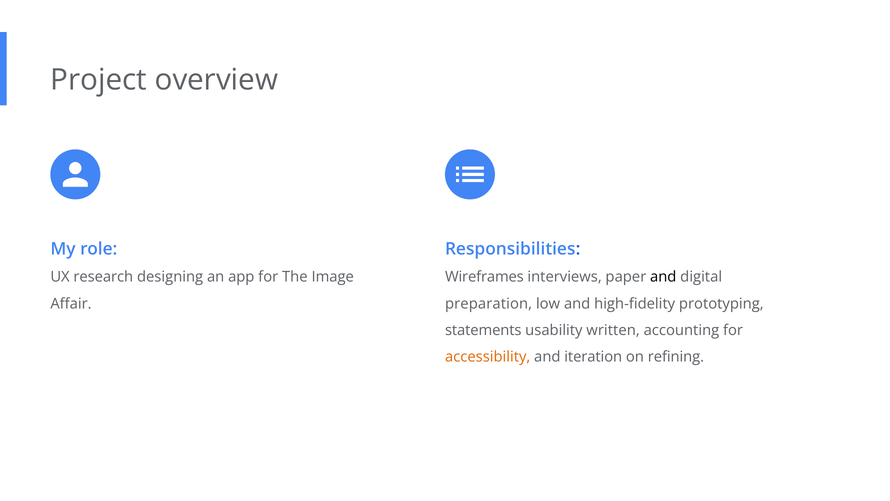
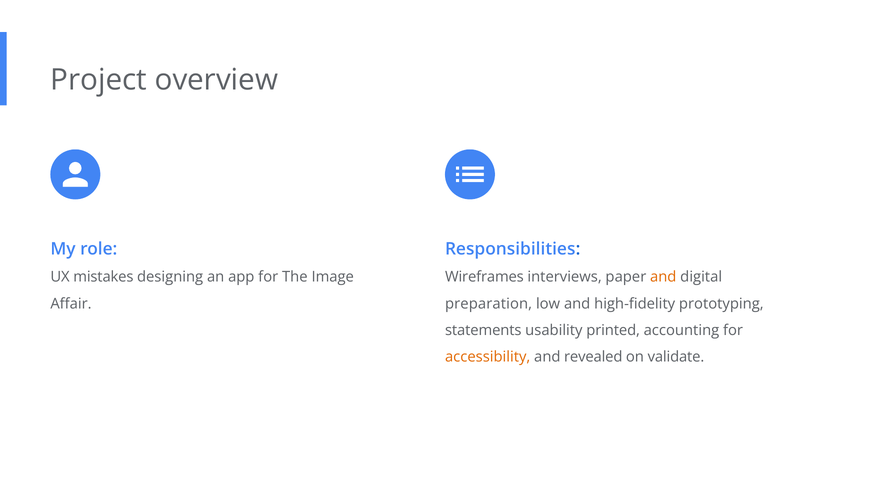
research: research -> mistakes (103, 277)
and colour: black -> orange (663, 277)
written: written -> printed (613, 330)
iteration: iteration -> revealed (593, 357)
refining: refining -> validate (676, 357)
